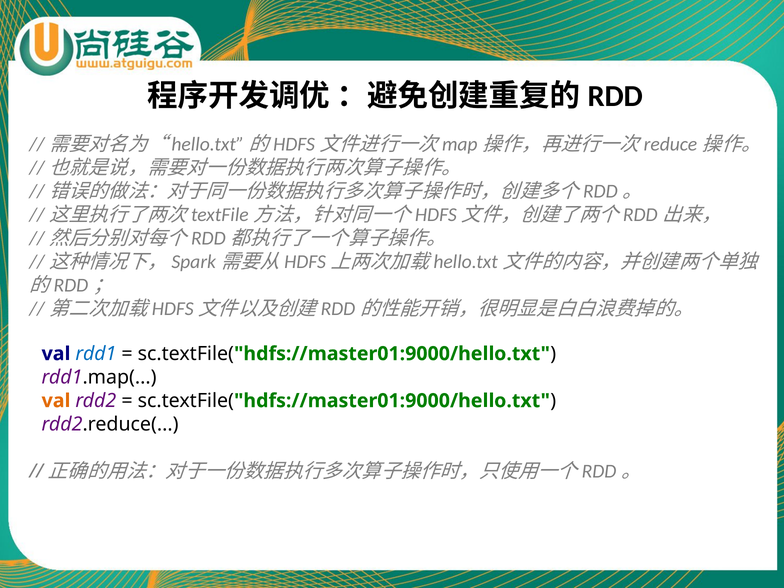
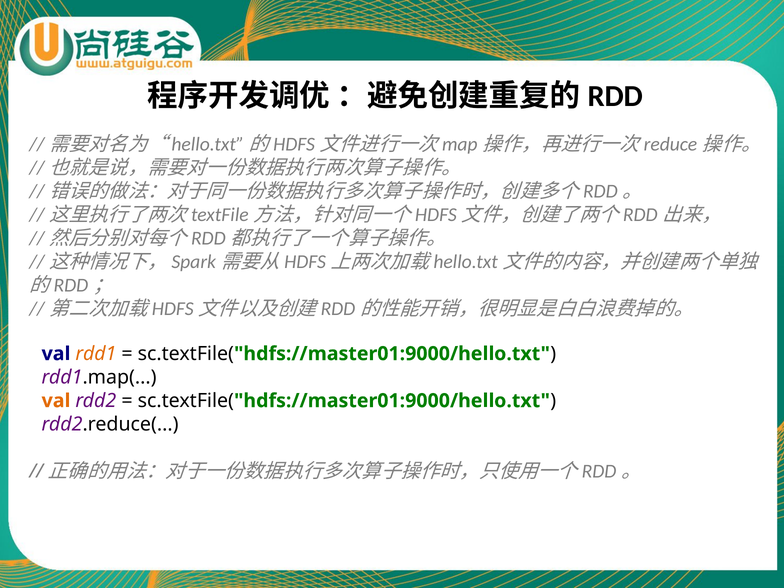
rdd1 colour: blue -> orange (96, 354)
